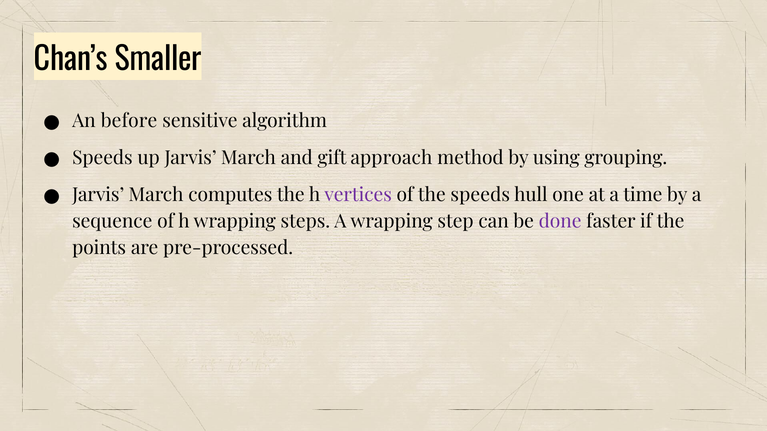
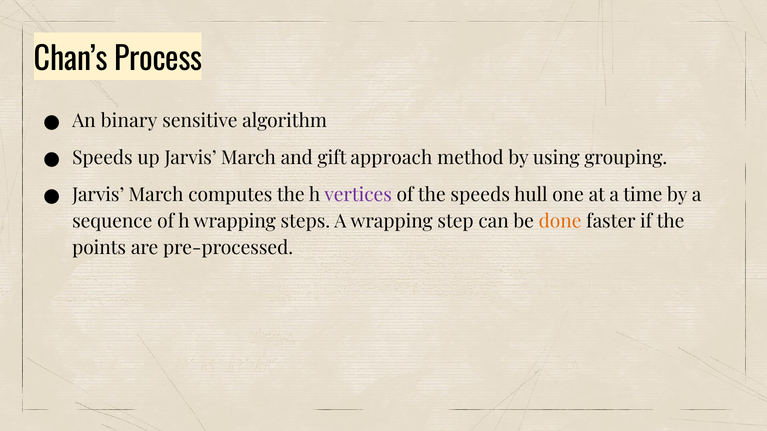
Smaller: Smaller -> Process (158, 60)
before: before -> binary (129, 121)
done colour: purple -> orange (560, 222)
